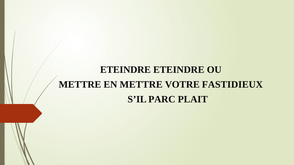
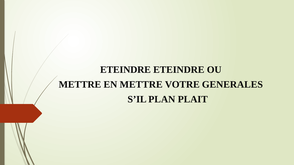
FASTIDIEUX: FASTIDIEUX -> GENERALES (232, 85)
PARC: PARC -> PLAN (162, 99)
